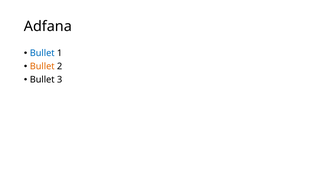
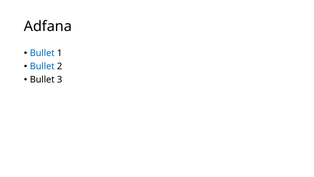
Bullet colour: orange -> blue (42, 66)
